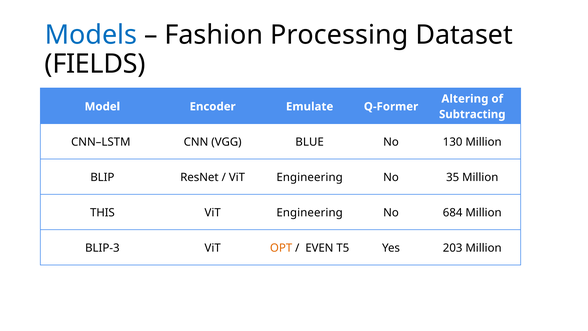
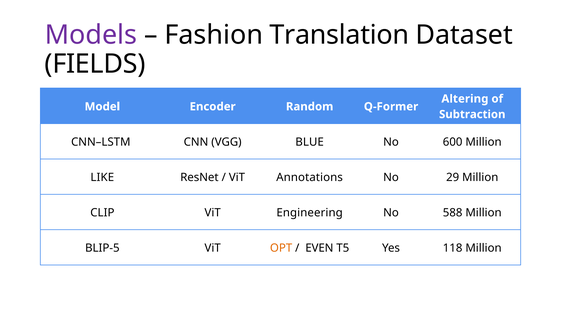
Models colour: blue -> purple (91, 35)
Processing: Processing -> Translation (339, 35)
Emulate: Emulate -> Random (310, 107)
Subtracting: Subtracting -> Subtraction (472, 114)
130: 130 -> 600 (453, 142)
BLIP: BLIP -> LIKE (102, 177)
Engineering: Engineering -> Annotations (310, 177)
35: 35 -> 29 (453, 177)
THIS: THIS -> CLIP (102, 212)
684: 684 -> 588 (453, 212)
BLIP-3: BLIP-3 -> BLIP-5 (102, 248)
203: 203 -> 118 (453, 248)
